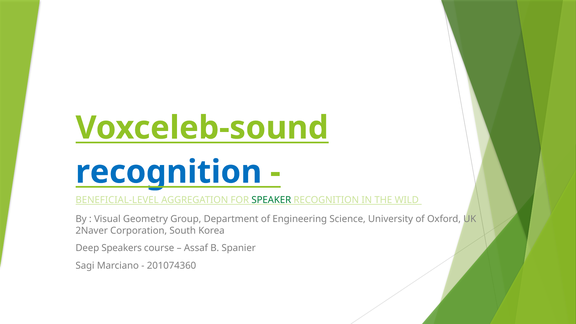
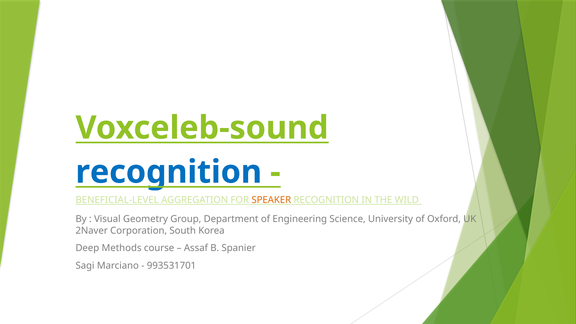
SPEAKER colour: green -> orange (271, 200)
Speakers: Speakers -> Methods (122, 248)
201074360: 201074360 -> 993531701 (172, 266)
